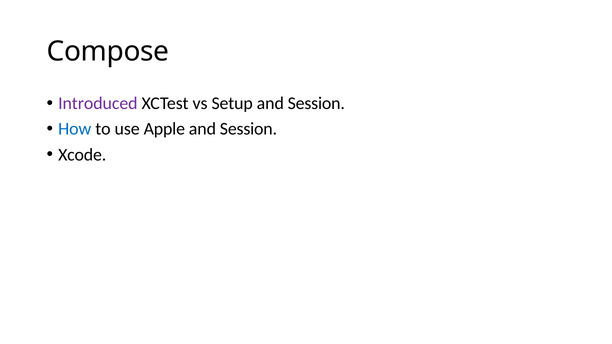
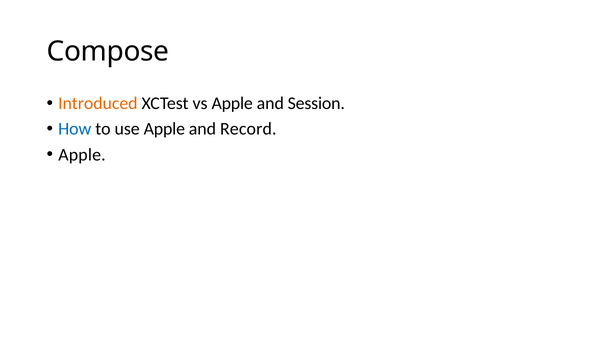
Introduced colour: purple -> orange (98, 103)
vs Setup: Setup -> Apple (232, 103)
Session: Session -> Record (248, 129)
Xcode: Xcode -> Apple (82, 155)
